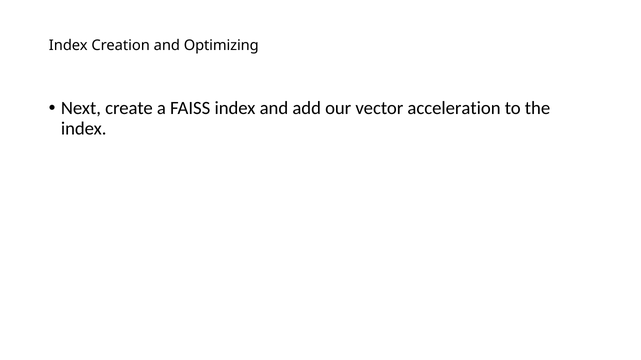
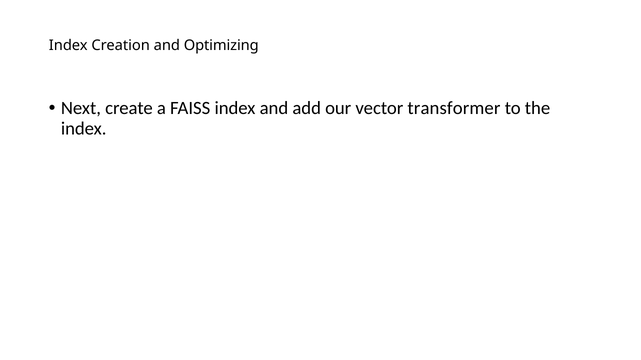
acceleration: acceleration -> transformer (454, 108)
